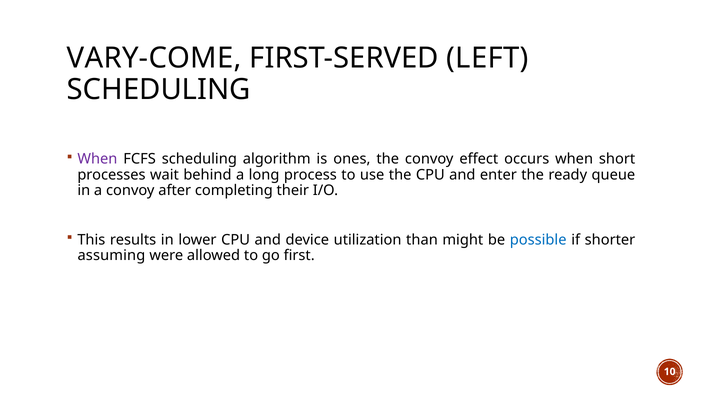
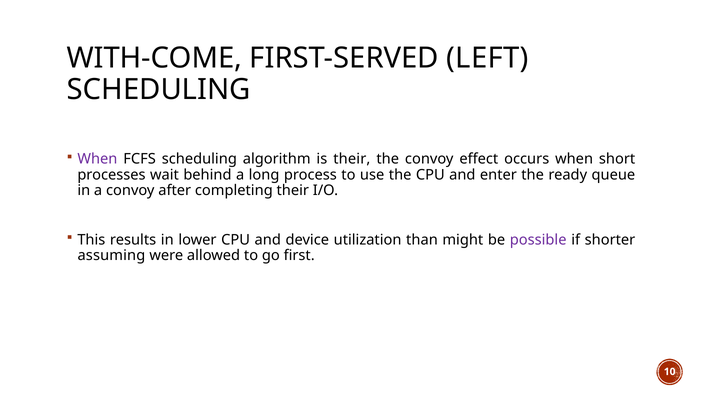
VARY-COME: VARY-COME -> WITH-COME (154, 58)
is ones: ones -> their (352, 159)
possible colour: blue -> purple (538, 240)
